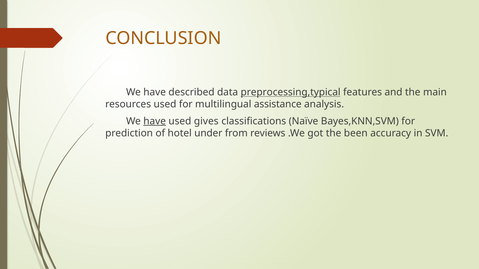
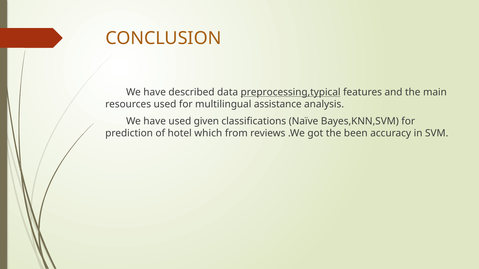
have underline: present -> none (155, 121)
gives: gives -> given (206, 121)
under: under -> which (208, 133)
